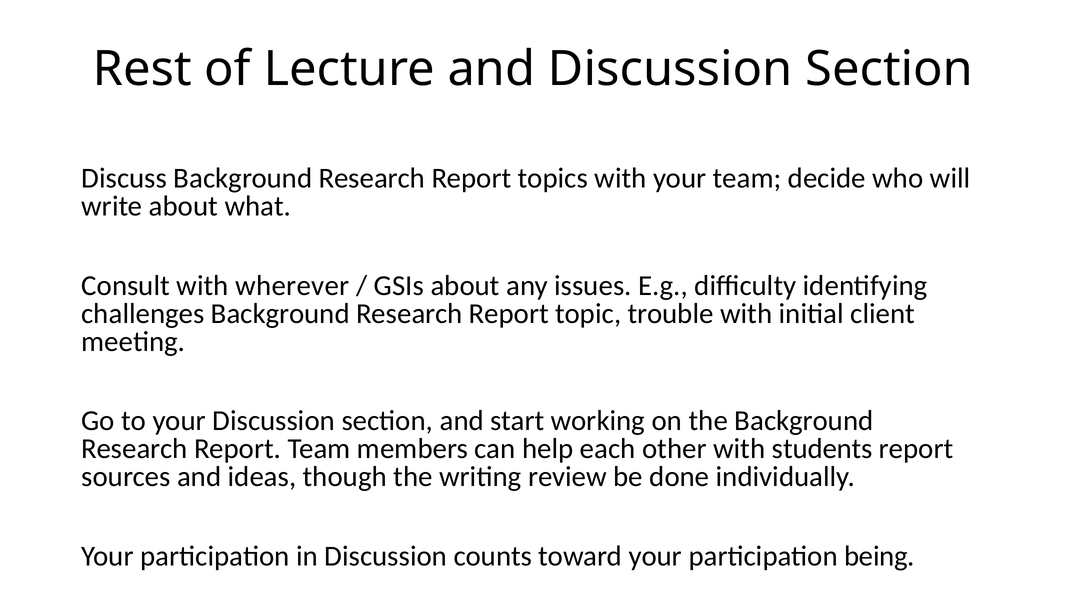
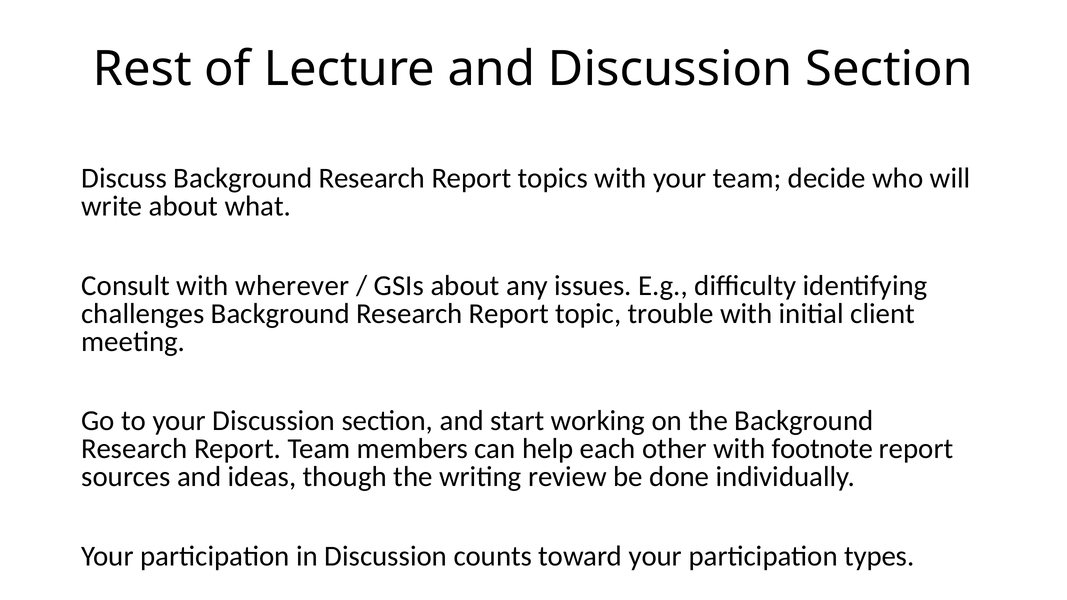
students: students -> footnote (822, 449)
being: being -> types (879, 556)
